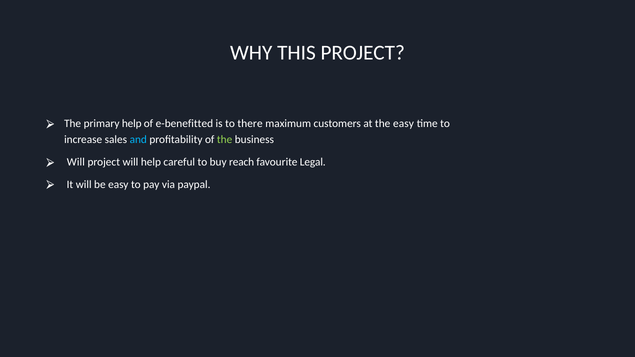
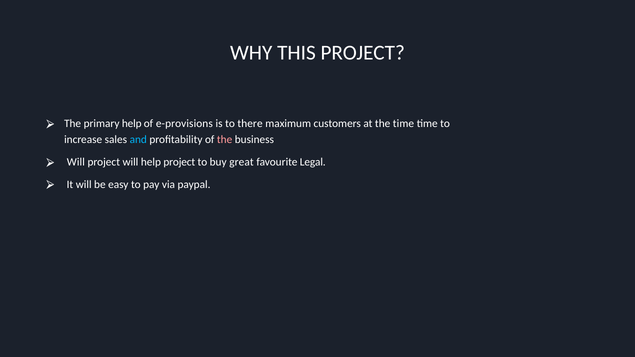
e-benefitted: e-benefitted -> e-provisions (184, 124)
the easy: easy -> time (403, 124)
the colour: light green -> pink (225, 140)
help careful: careful -> project (179, 162)
reach: reach -> great (241, 162)
